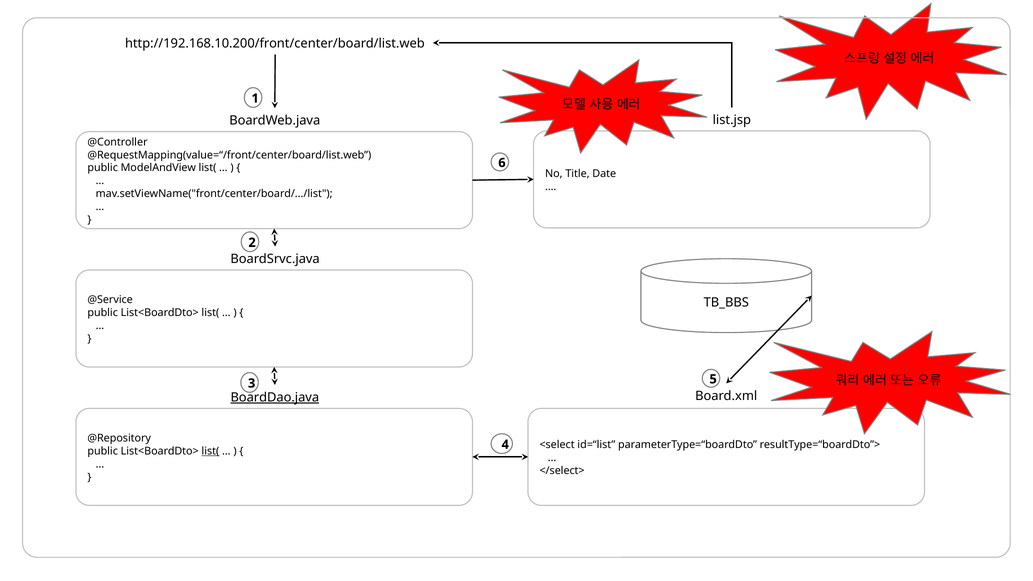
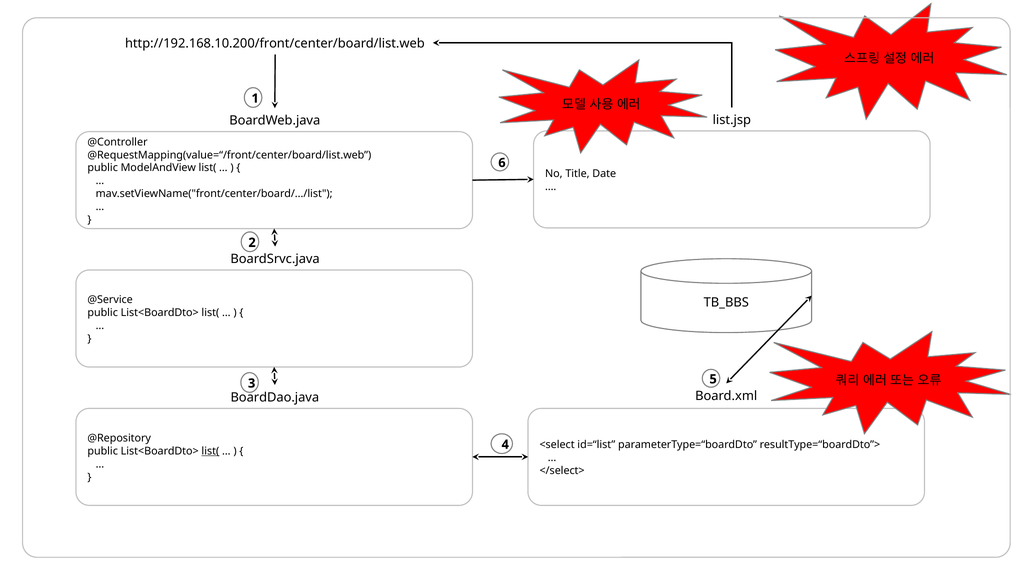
BoardDao.java underline: present -> none (275, 397)
